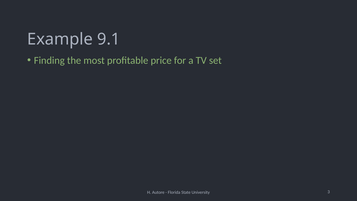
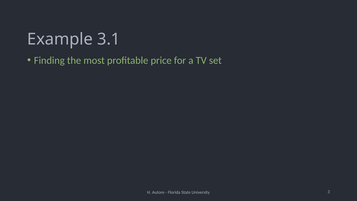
9.1: 9.1 -> 3.1 (109, 39)
